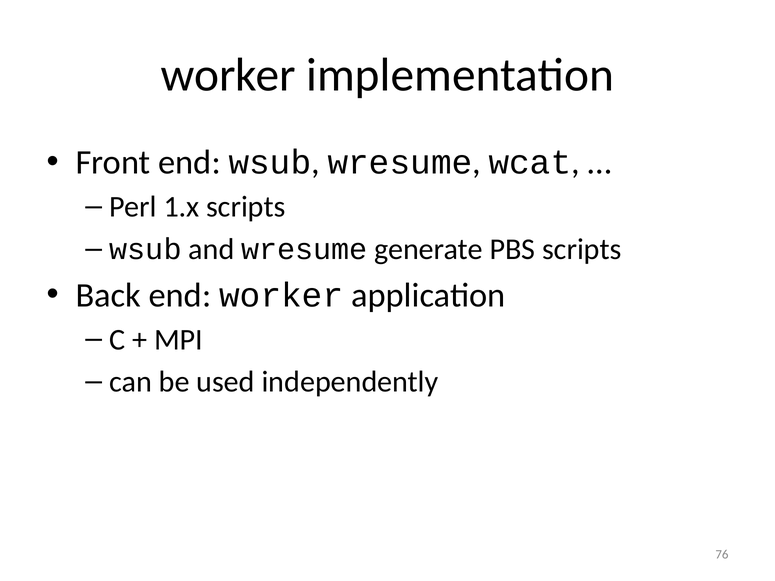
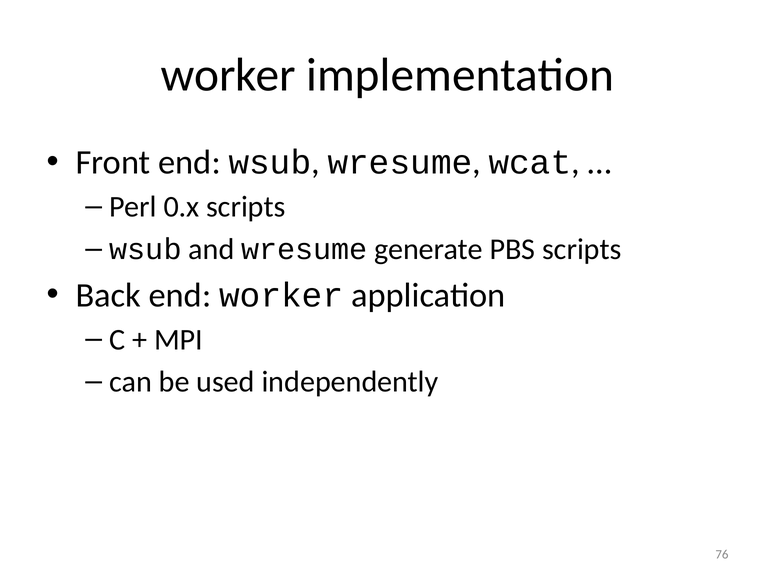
1.x: 1.x -> 0.x (181, 207)
